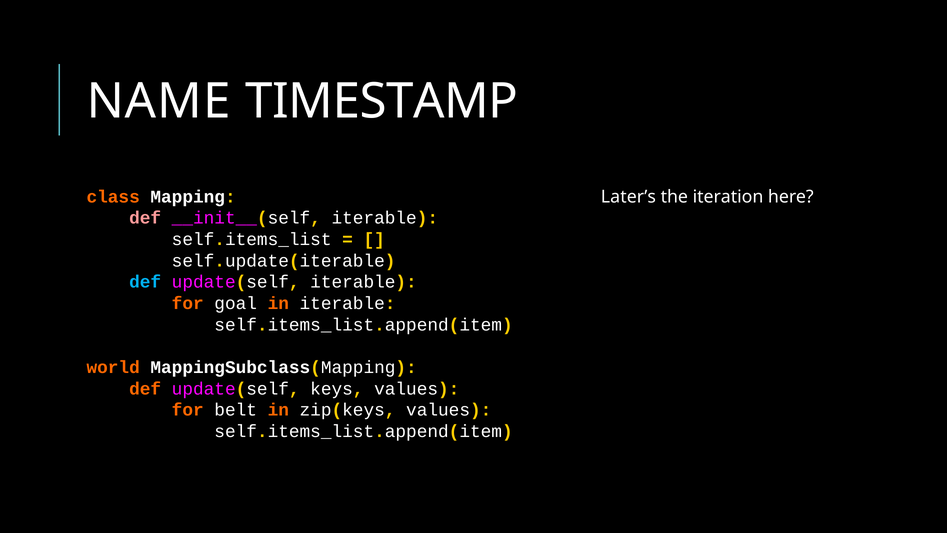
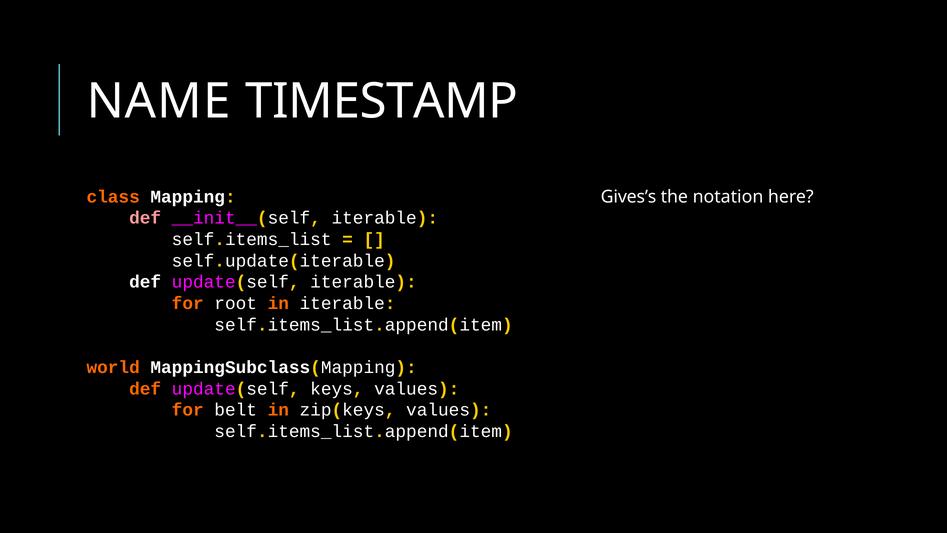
Later’s: Later’s -> Gives’s (629, 197)
iteration: iteration -> notation (728, 197)
def colour: light blue -> white (145, 282)
goal: goal -> root (236, 303)
